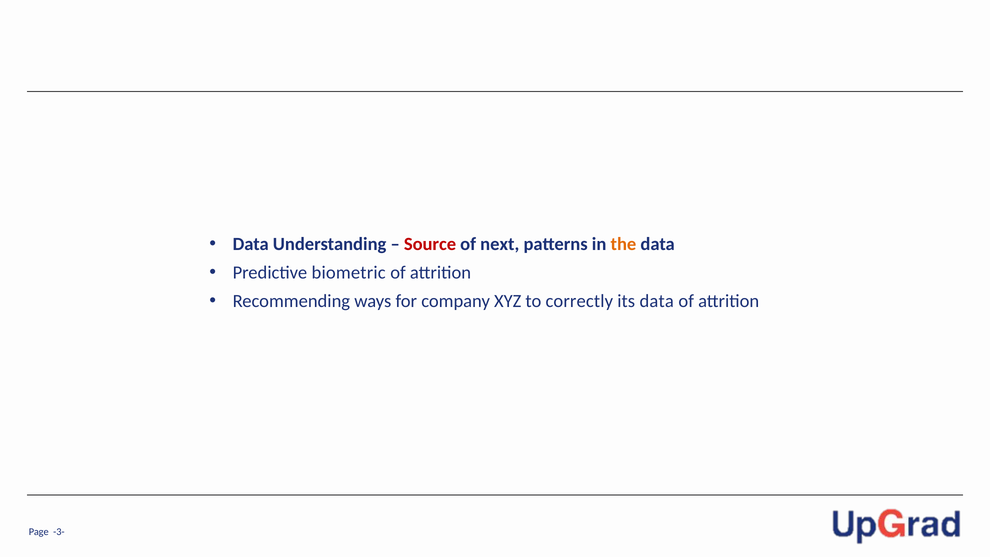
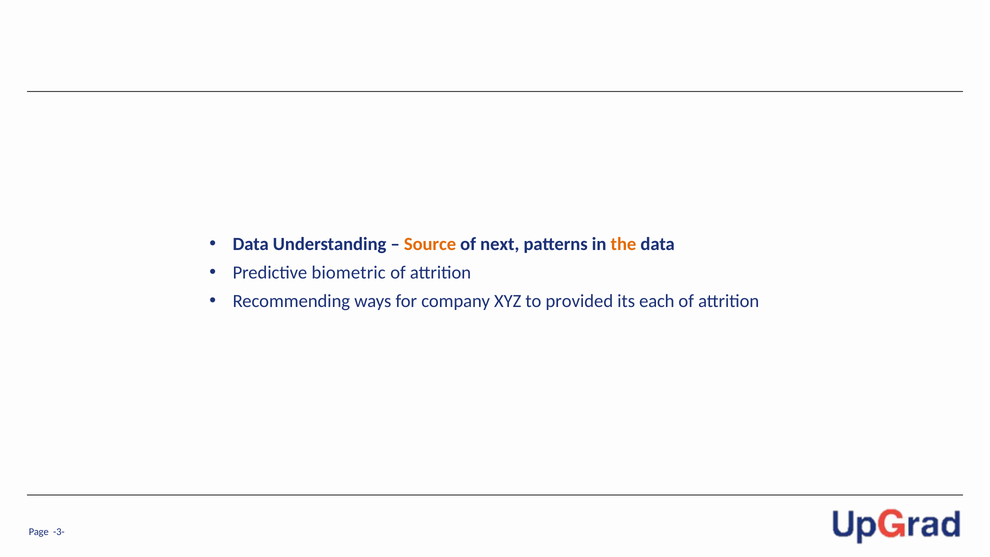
Source colour: red -> orange (430, 244)
correctly: correctly -> provided (579, 301)
its data: data -> each (657, 301)
